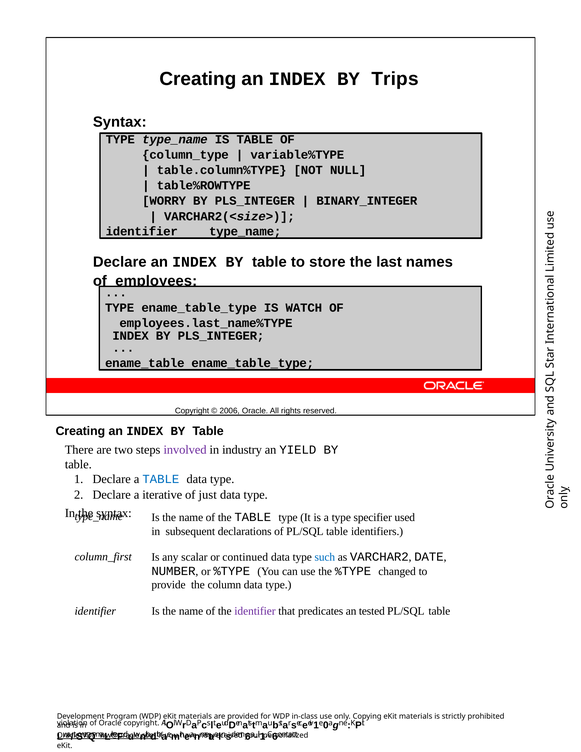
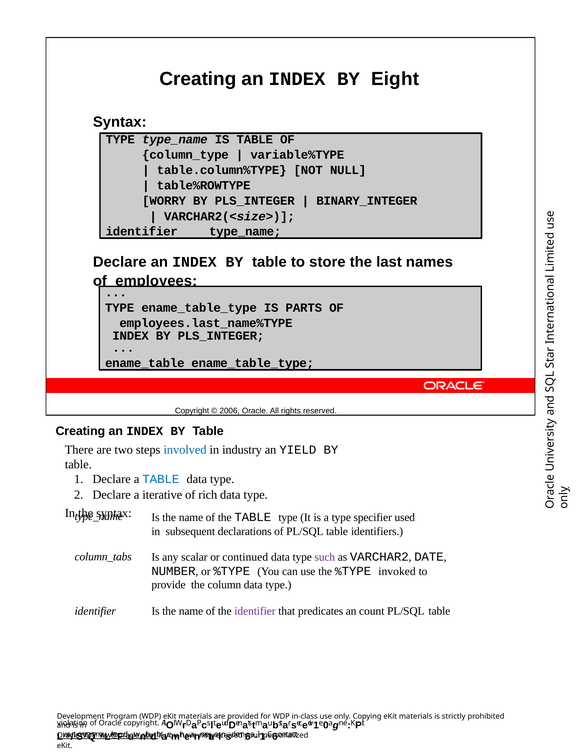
Trips: Trips -> Eight (395, 79)
WATCH: WATCH -> PARTS (304, 308)
involved colour: purple -> blue (185, 450)
just: just -> rich (208, 495)
column_first: column_first -> column_tabs (103, 557)
such colour: blue -> purple (325, 557)
changed: changed -> invoked (397, 571)
tested: tested -> count (372, 611)
